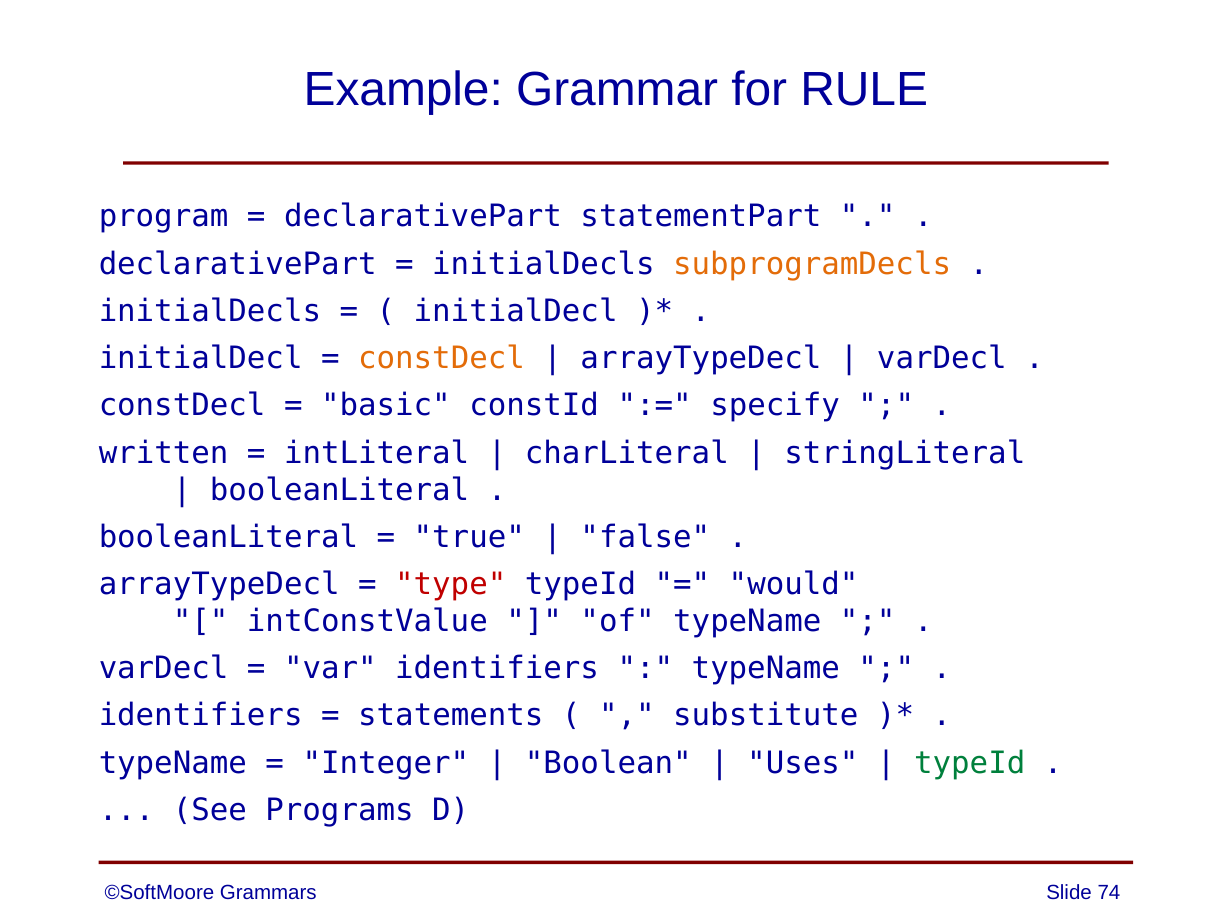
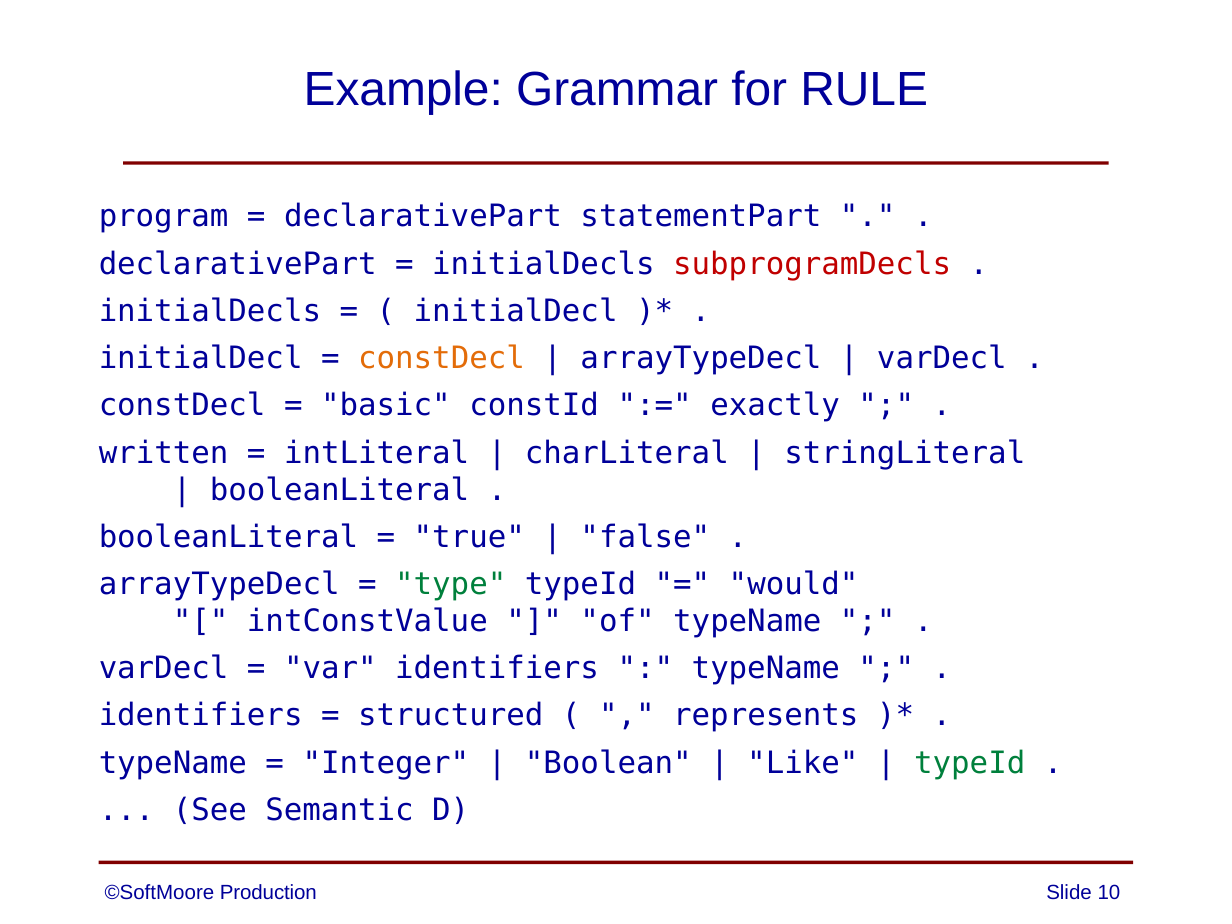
subprogramDecls colour: orange -> red (812, 264)
specify: specify -> exactly (775, 406)
type colour: red -> green (451, 584)
statements: statements -> structured (451, 716)
substitute: substitute -> represents (766, 716)
Uses: Uses -> Like (803, 763)
Programs: Programs -> Semantic (340, 810)
Grammars: Grammars -> Production (268, 893)
74: 74 -> 10 (1109, 893)
